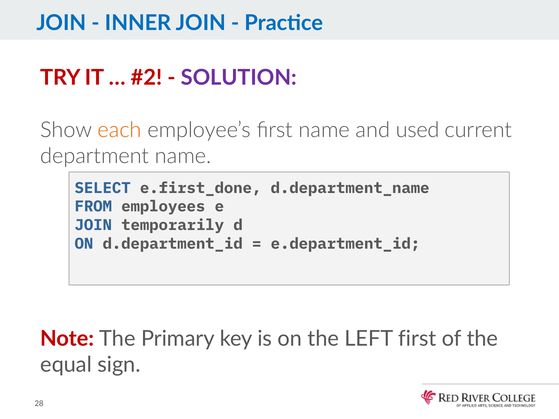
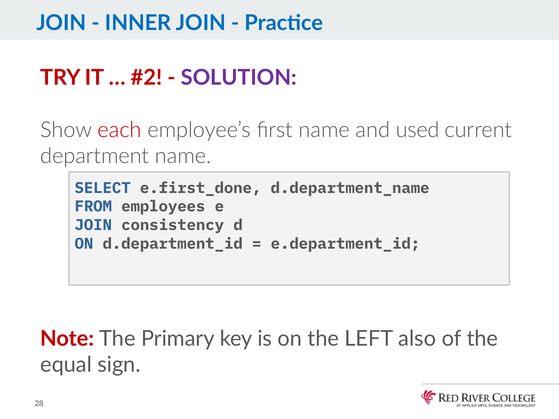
each colour: orange -> red (120, 130)
temporarily: temporarily -> consistency (173, 225)
LEFT first: first -> also (417, 339)
